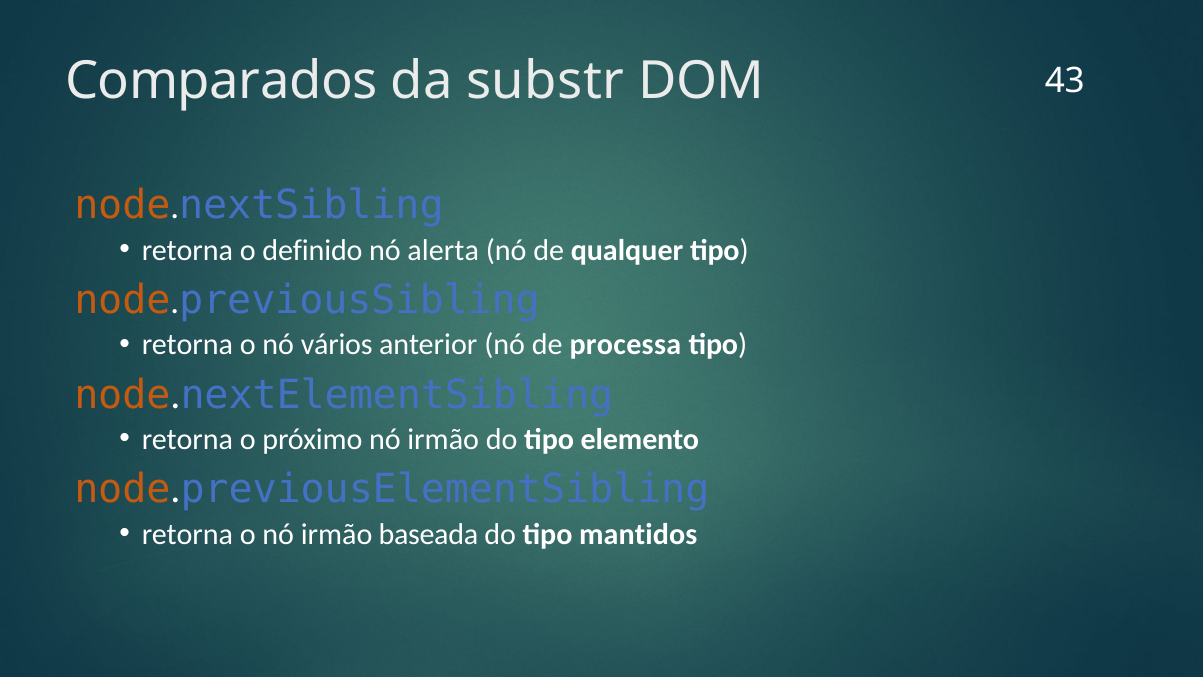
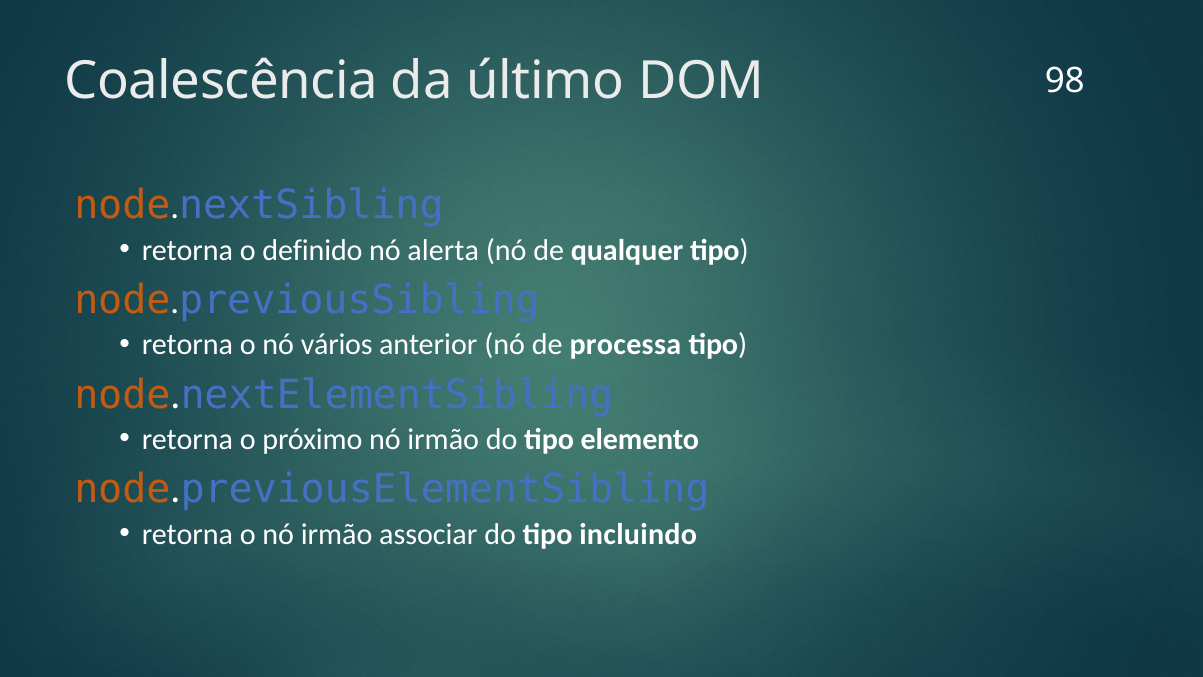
Comparados: Comparados -> Coalescência (221, 81)
substr: substr -> último (546, 81)
43: 43 -> 98 (1065, 81)
baseada: baseada -> associar (428, 534)
mantidos: mantidos -> incluindo (638, 534)
